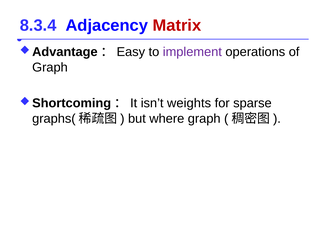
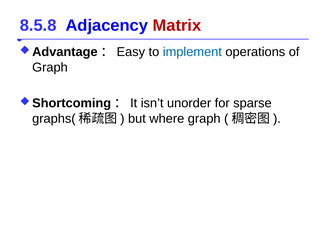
8.3.4: 8.3.4 -> 8.5.8 (38, 26)
implement colour: purple -> blue (192, 52)
weights: weights -> unorder (189, 103)
